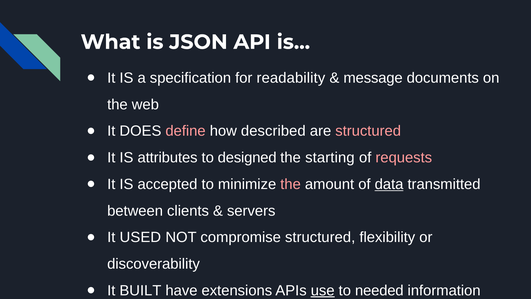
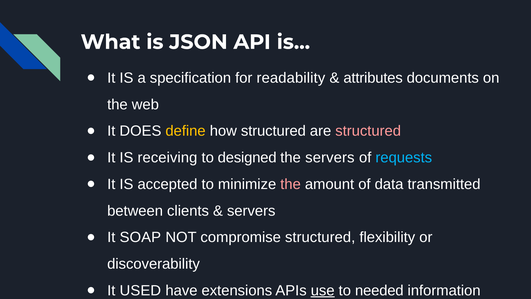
message: message -> attributes (373, 78)
define colour: pink -> yellow (186, 131)
how described: described -> structured (273, 131)
attributes: attributes -> receiving (167, 158)
the starting: starting -> servers (330, 158)
requests colour: pink -> light blue (404, 158)
data underline: present -> none (389, 184)
USED: USED -> SOAP (140, 237)
BUILT: BUILT -> USED (140, 290)
